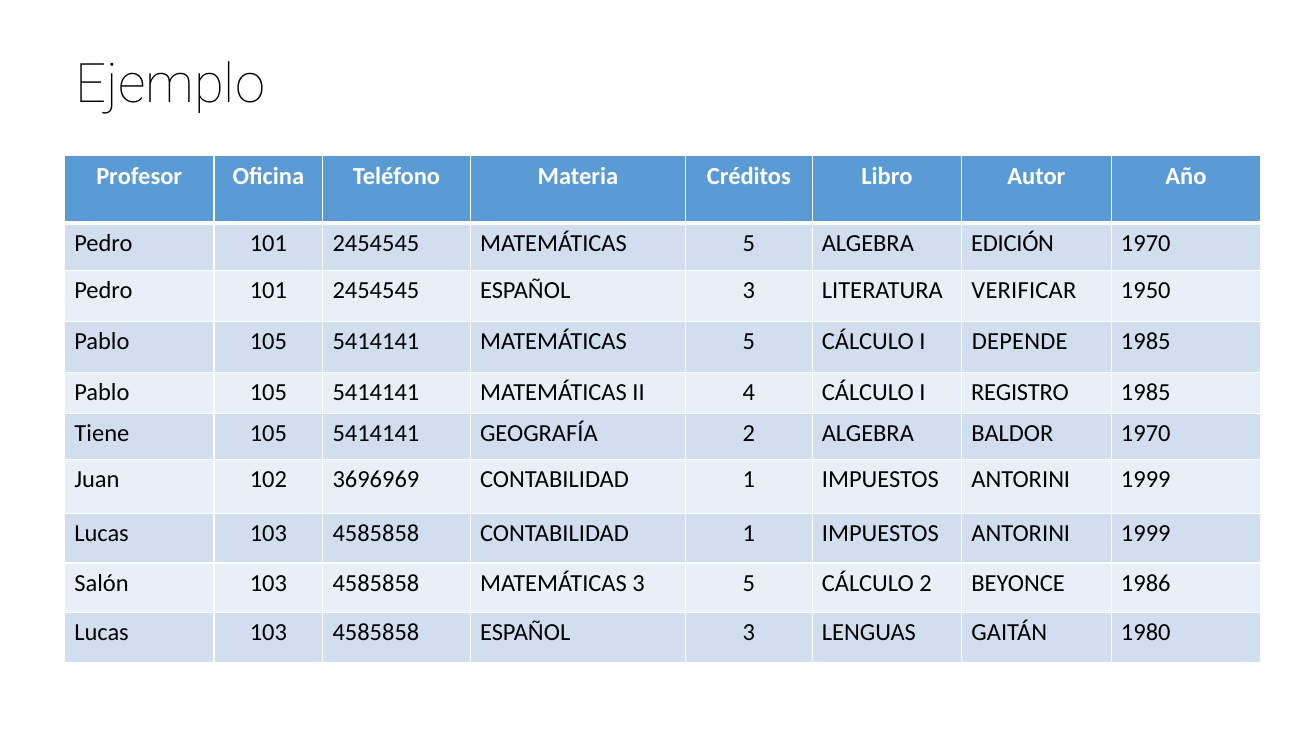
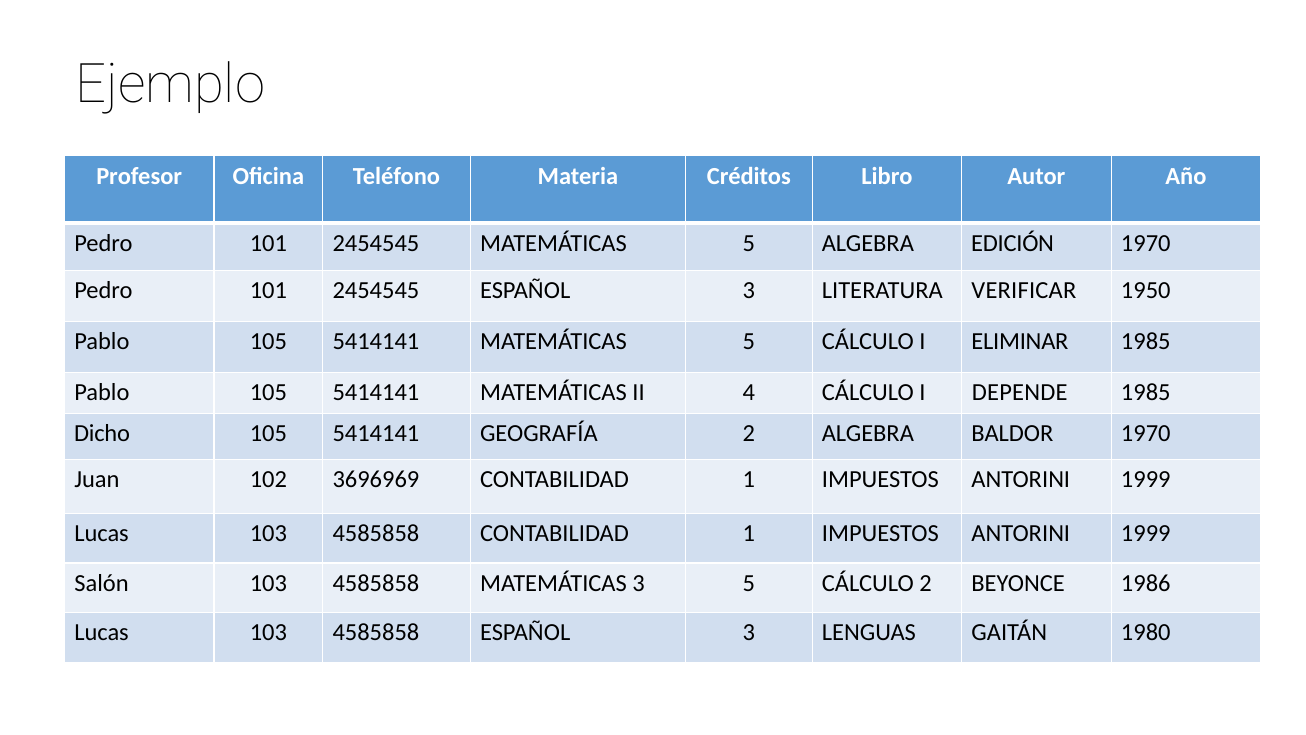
DEPENDE: DEPENDE -> ELIMINAR (1020, 342)
REGISTRO: REGISTRO -> DEPENDE (1020, 393)
Tiene: Tiene -> Dicho (102, 433)
